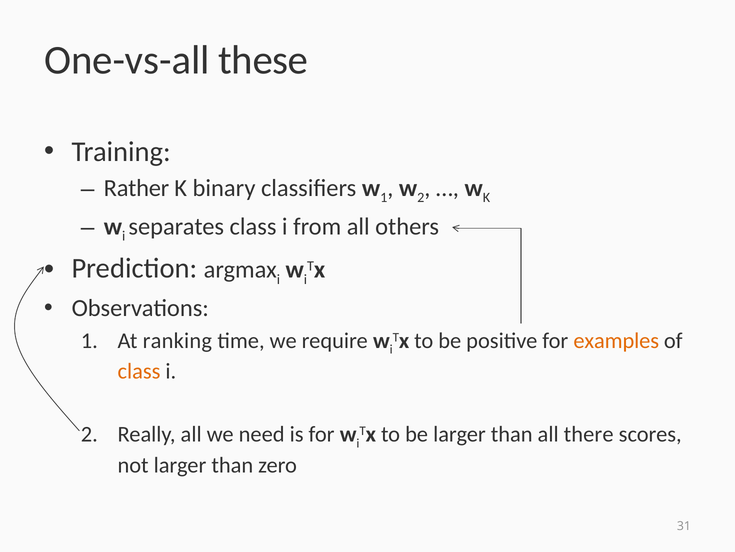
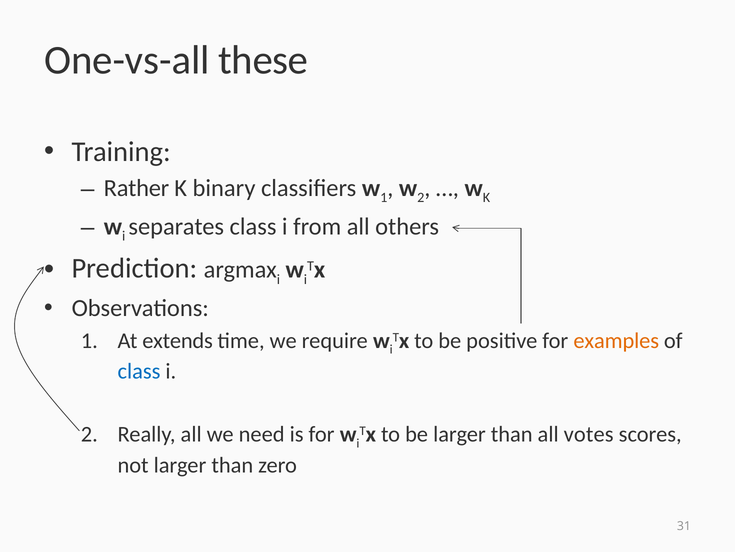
ranking: ranking -> extends (178, 340)
class colour: orange -> blue (139, 371)
there: there -> votes (589, 434)
